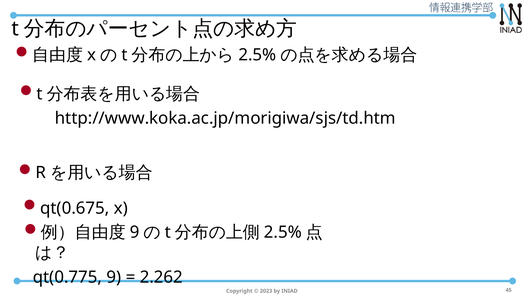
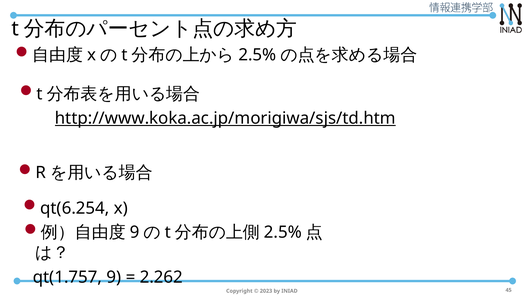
http://www.koka.ac.jp/morigiwa/sjs/td.htm underline: none -> present (225, 118)
qt(0.675: qt(0.675 -> qt(6.254 (75, 208)
qt(0.775: qt(0.775 -> qt(1.757 (67, 277)
